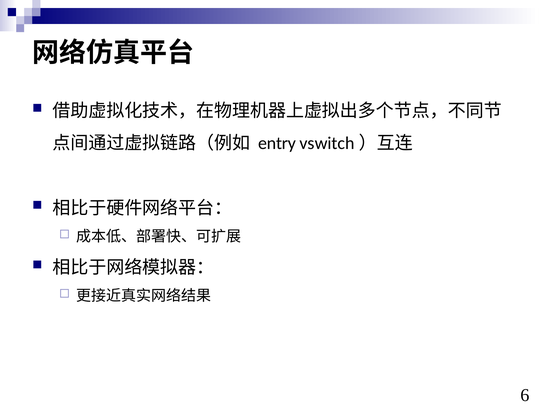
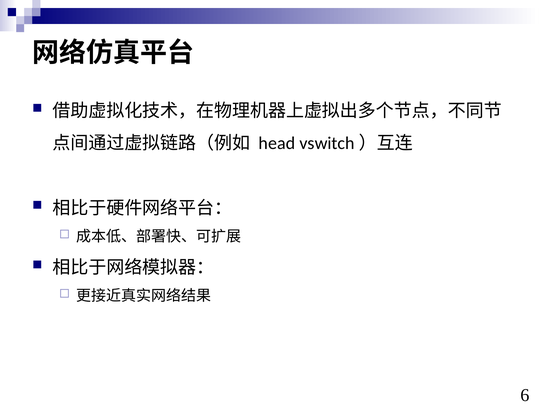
entry: entry -> head (277, 143)
